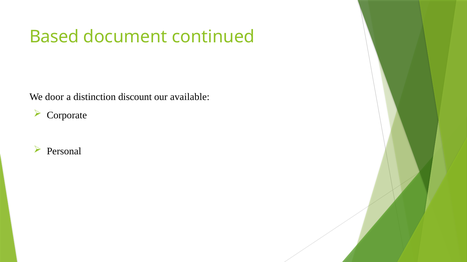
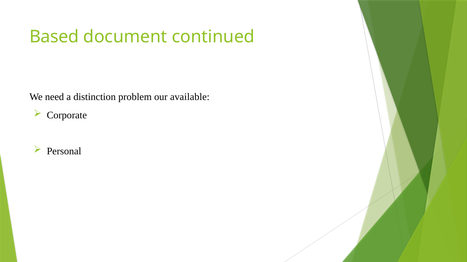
door: door -> need (55, 97)
discount: discount -> problem (135, 97)
